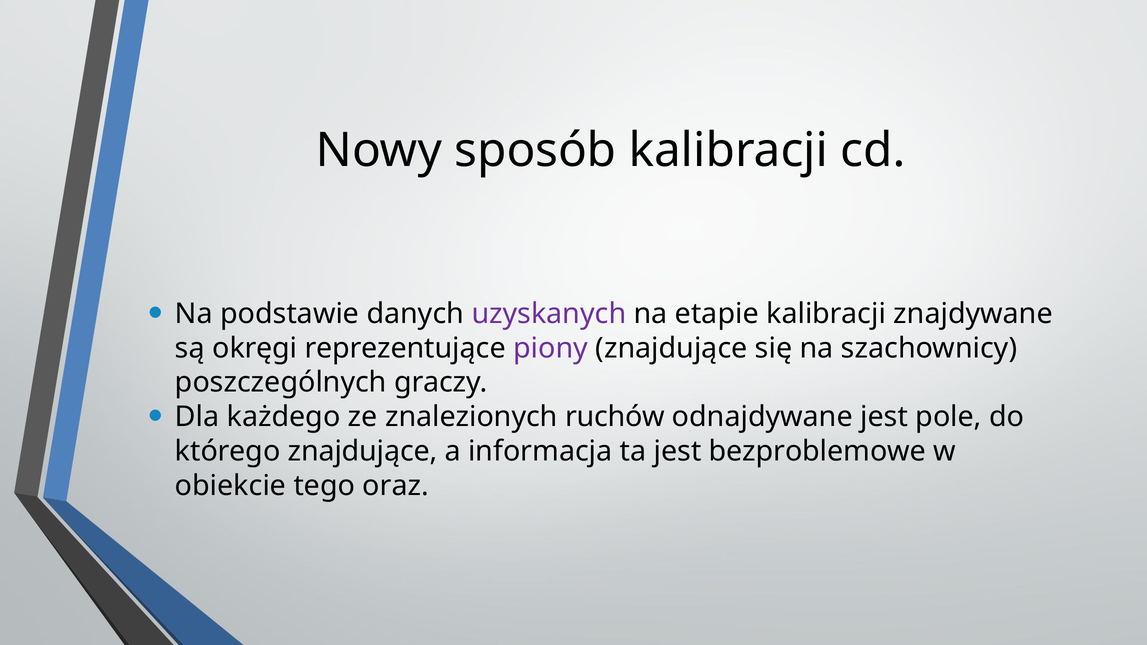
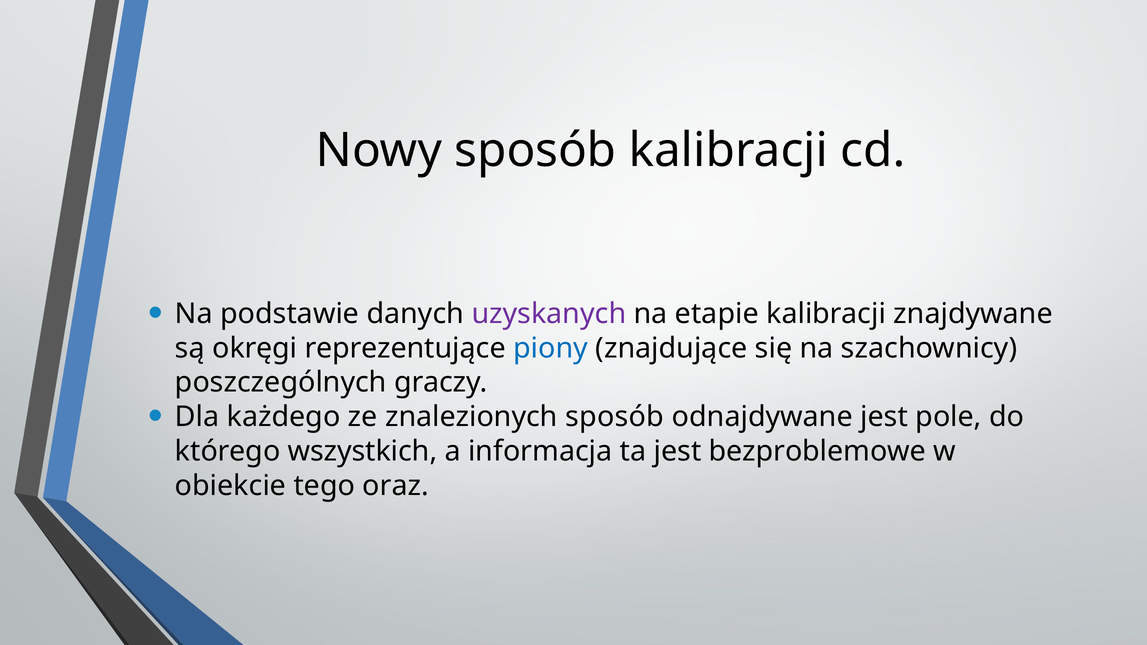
piony colour: purple -> blue (551, 348)
znalezionych ruchów: ruchów -> sposób (615, 417)
którego znajdujące: znajdujące -> wszystkich (363, 451)
